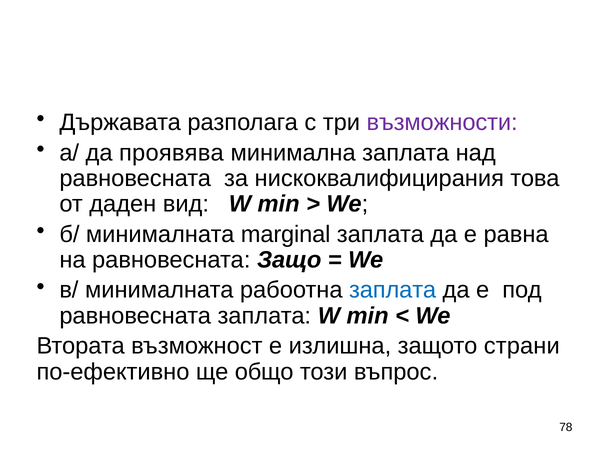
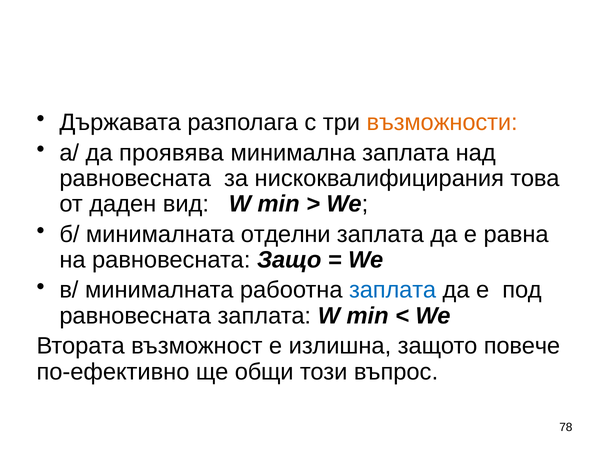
възможности colour: purple -> orange (442, 122)
marginal: marginal -> отделни (286, 234)
cтpaни: cтpaни -> повече (522, 346)
общо: общо -> oбщи (264, 372)
